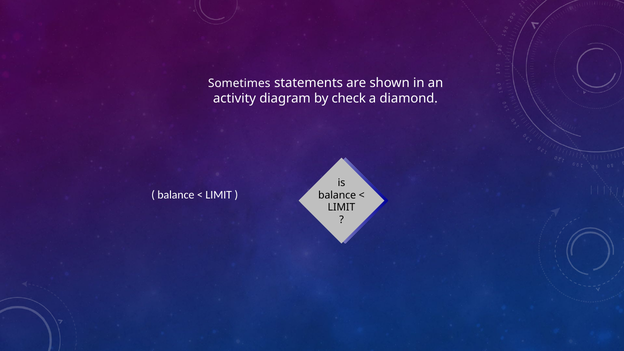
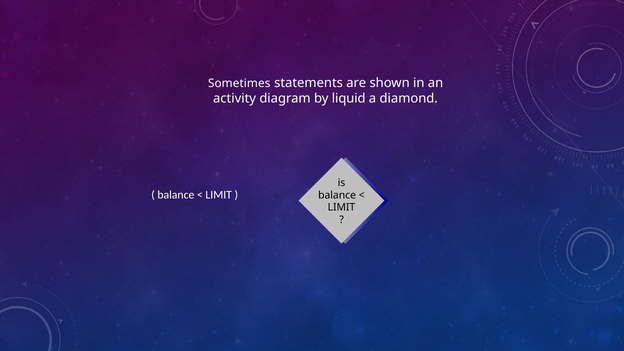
check: check -> liquid (349, 98)
